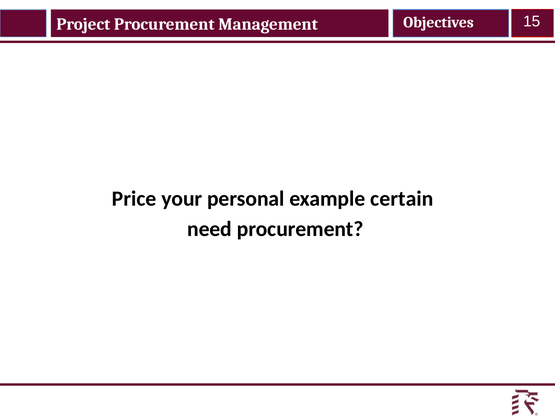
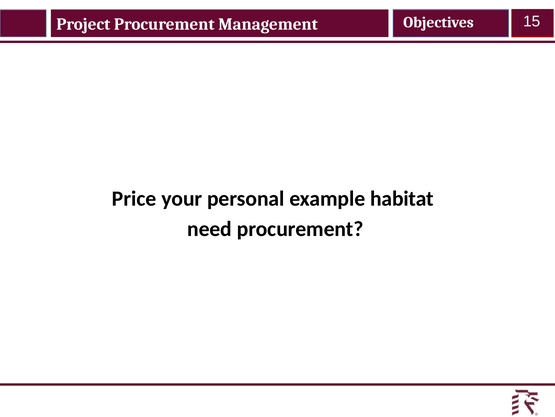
certain: certain -> habitat (402, 198)
